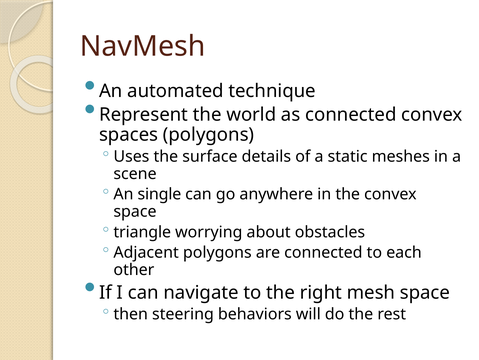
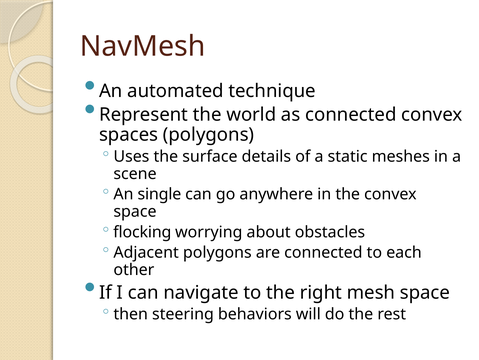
triangle: triangle -> flocking (142, 232)
